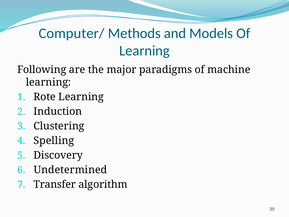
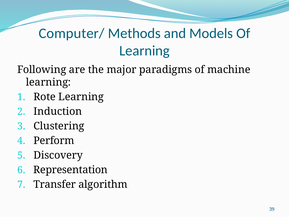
Spelling: Spelling -> Perform (54, 140)
Undetermined: Undetermined -> Representation (71, 170)
